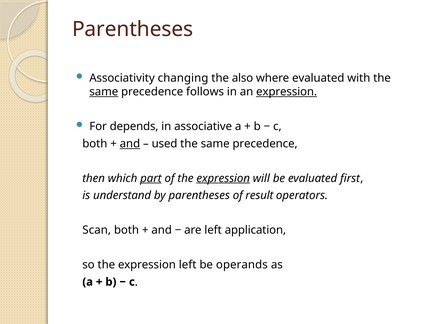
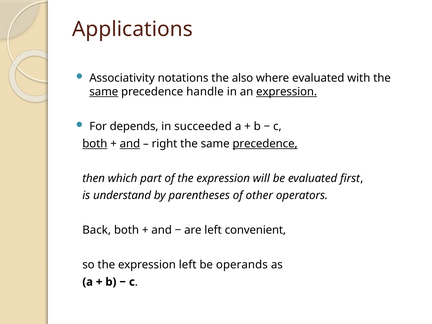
Parentheses: Parentheses -> Applications (133, 29)
changing: changing -> notations (183, 78)
follows: follows -> handle (205, 92)
associative: associative -> succeeded (203, 126)
both underline: none -> present (95, 144)
used: used -> right (165, 144)
precedence underline: none -> present (265, 144)
part underline: present -> none (151, 178)
expression underline: present -> none (223, 178)
result: result -> other (259, 196)
Scan: Scan -> Back (97, 230)
application: application -> convenient (255, 230)
